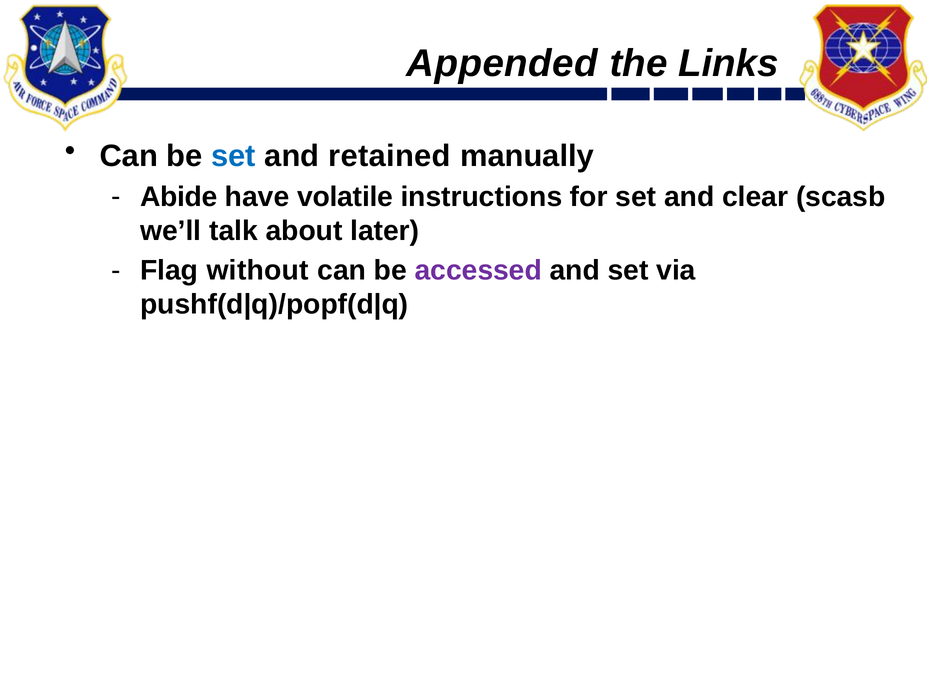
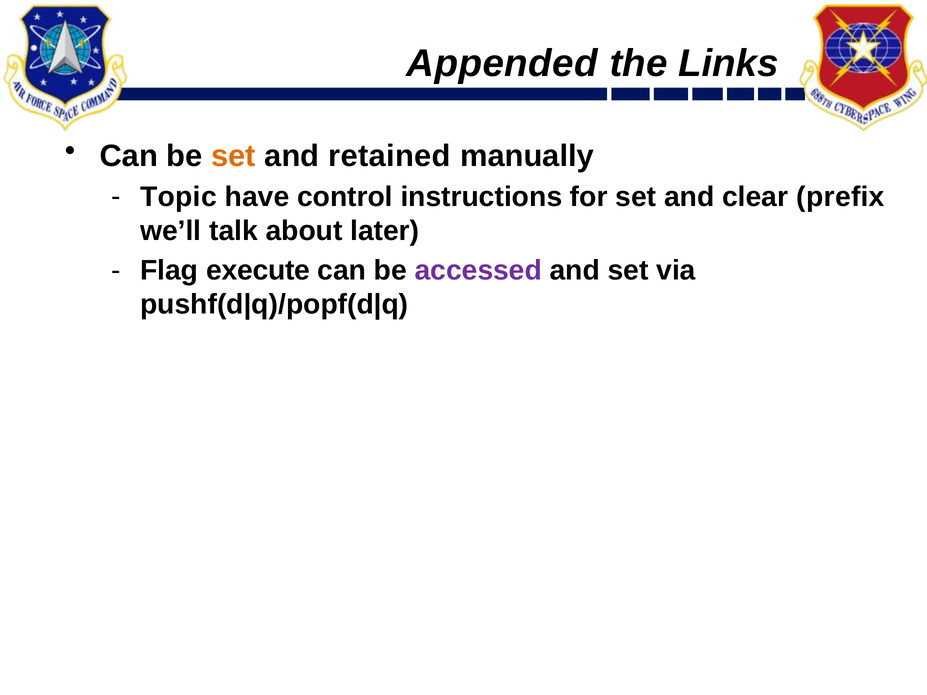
set colour: blue -> orange (233, 156)
Abide: Abide -> Topic (179, 197)
volatile: volatile -> control (345, 197)
scasb: scasb -> prefix (841, 197)
without: without -> execute (258, 271)
